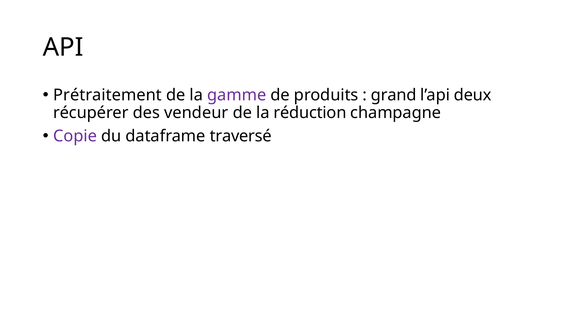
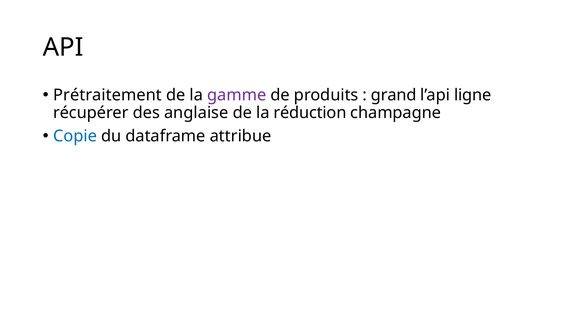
deux: deux -> ligne (473, 95)
vendeur: vendeur -> anglaise (196, 112)
Copie colour: purple -> blue (75, 136)
traversé: traversé -> attribue (241, 136)
